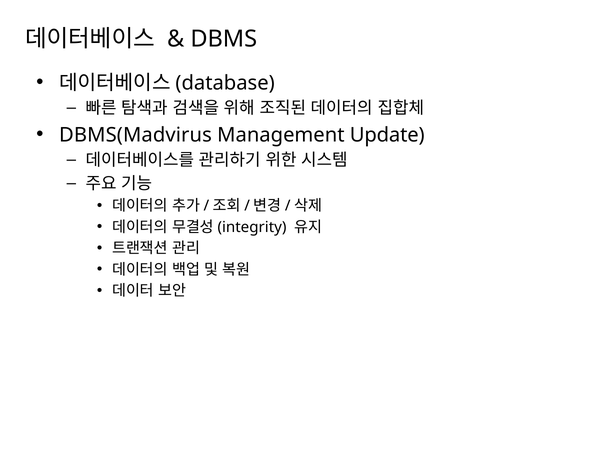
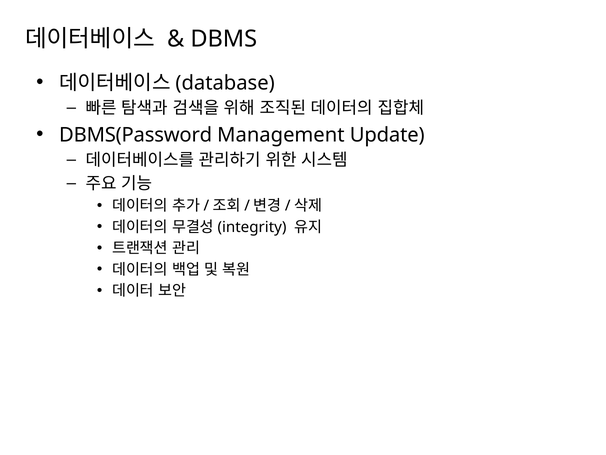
DBMS(Madvirus: DBMS(Madvirus -> DBMS(Password (136, 135)
